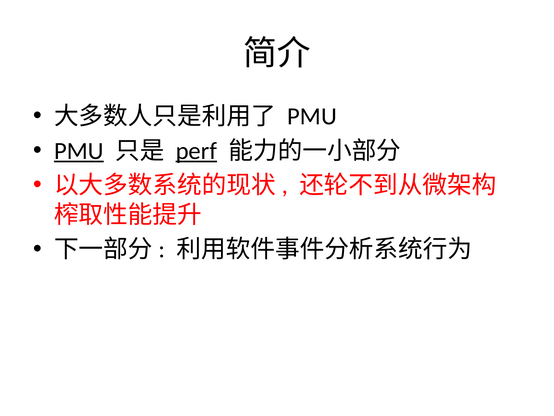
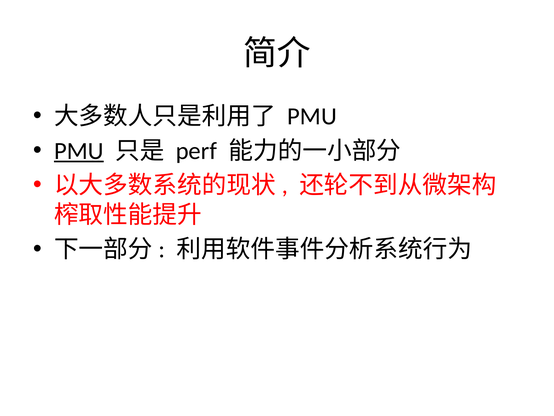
perf underline: present -> none (196, 151)
